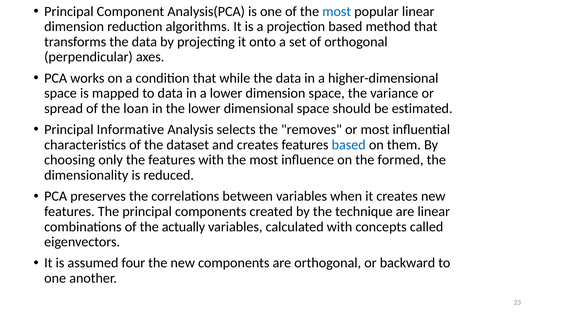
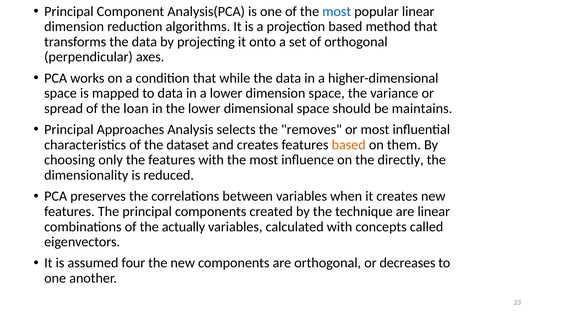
estimated: estimated -> maintains (422, 109)
Informative: Informative -> Approaches (130, 130)
based colour: blue -> orange (349, 145)
formed: formed -> directly (401, 160)
backward: backward -> decreases (408, 263)
